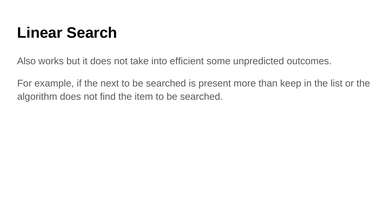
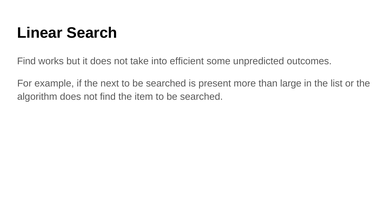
Also: Also -> Find (26, 61)
keep: keep -> large (291, 83)
